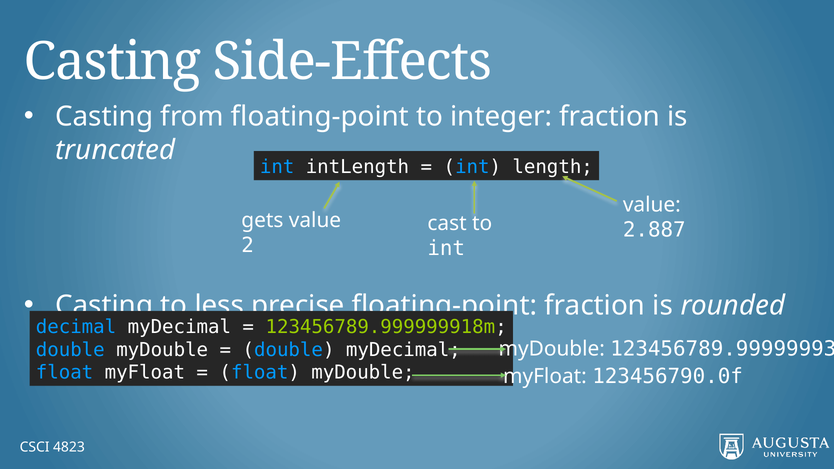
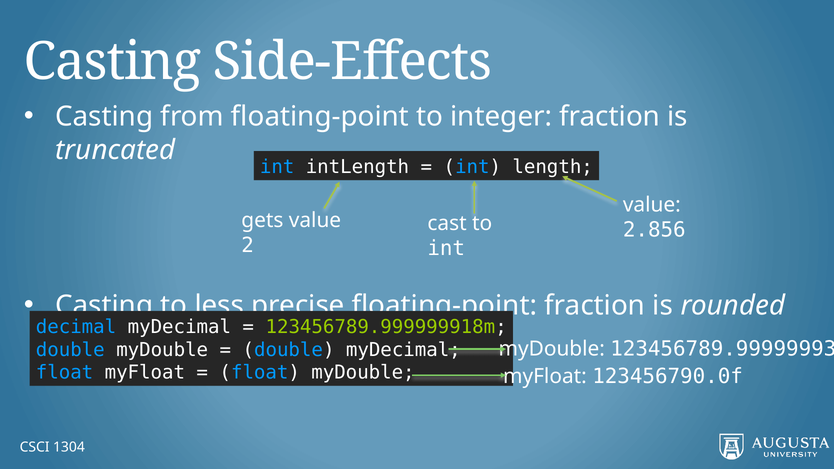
2.887: 2.887 -> 2.856 (654, 230)
4823: 4823 -> 1304 (69, 447)
